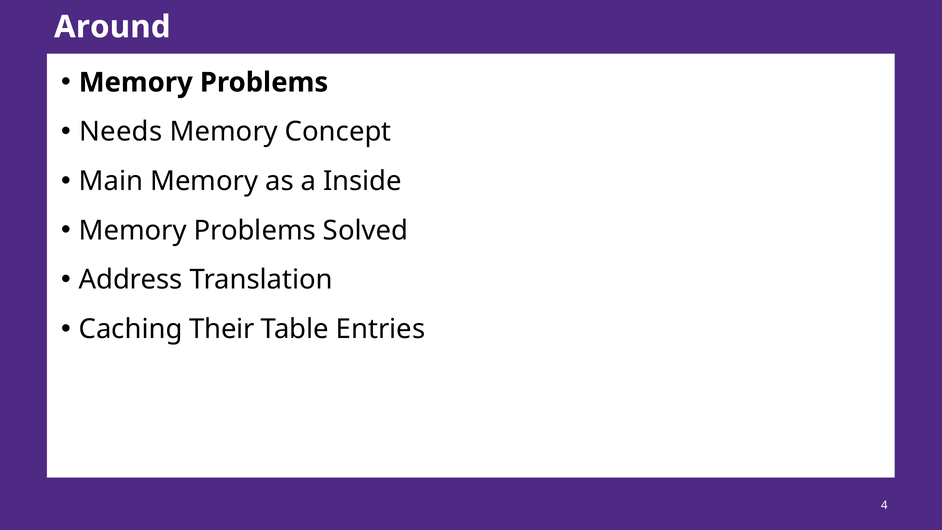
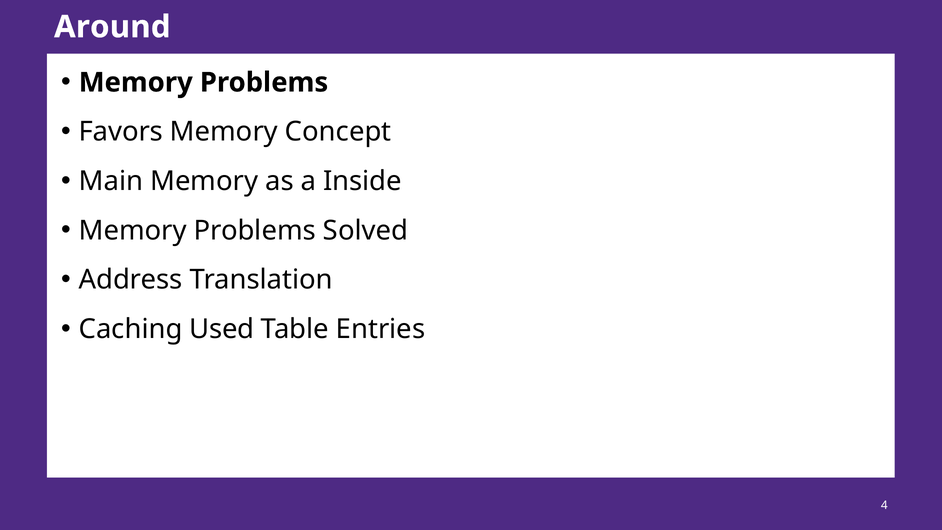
Needs: Needs -> Favors (121, 132)
Their: Their -> Used (222, 329)
